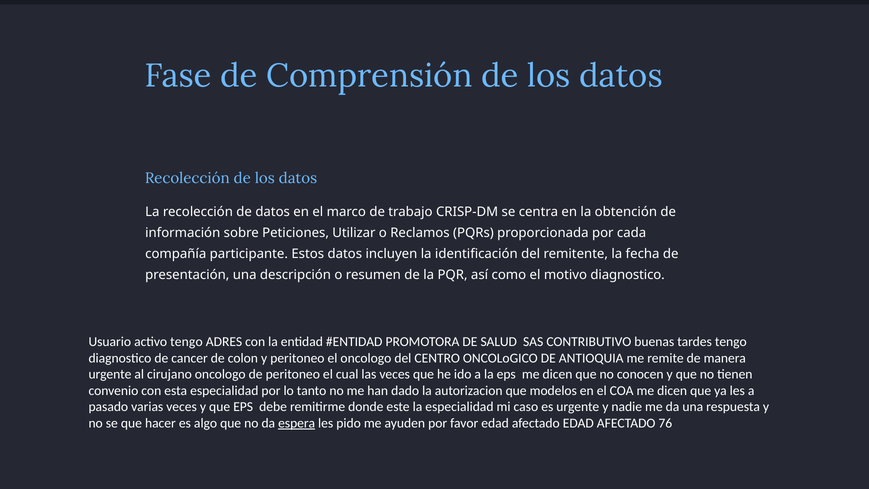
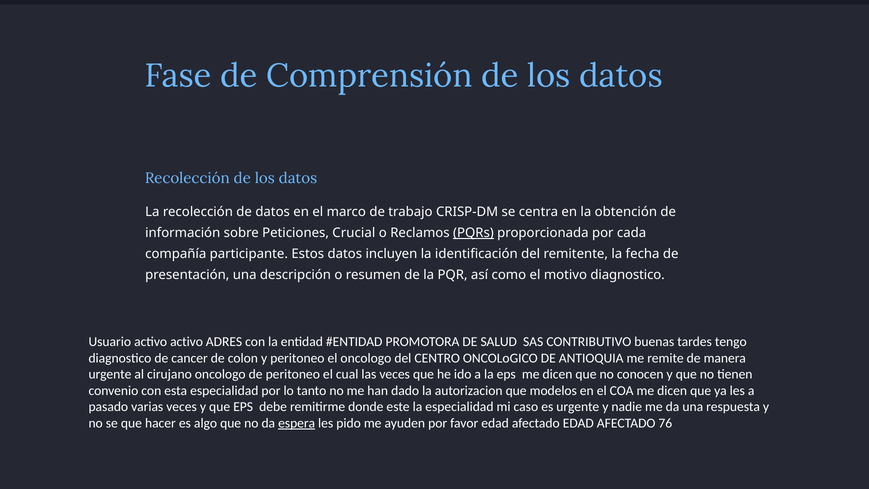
Utilizar: Utilizar -> Crucial (354, 233)
PQRs underline: none -> present (473, 233)
activo tengo: tengo -> activo (187, 342)
